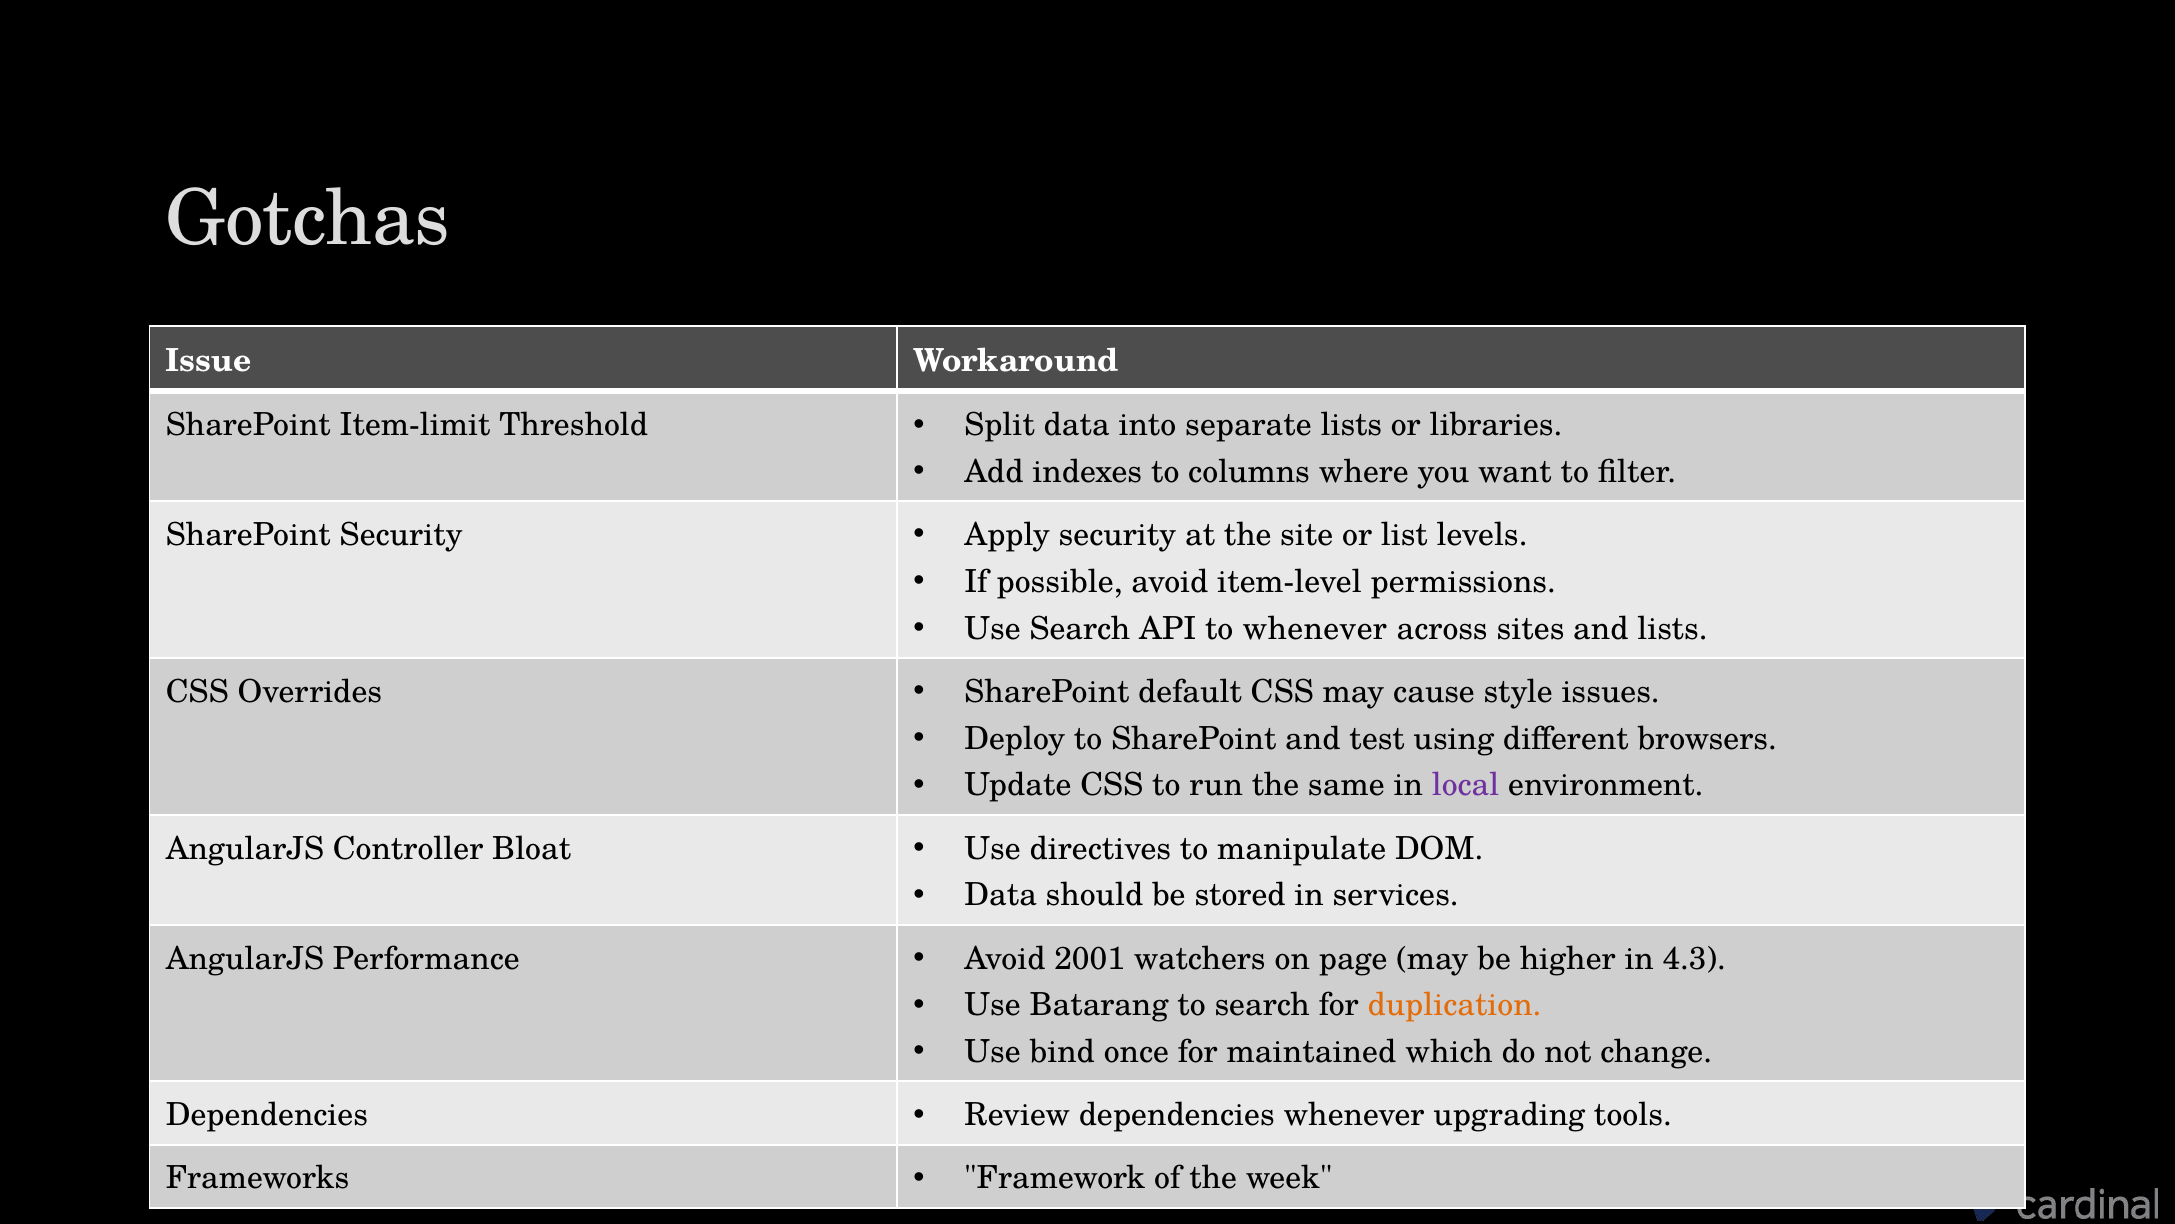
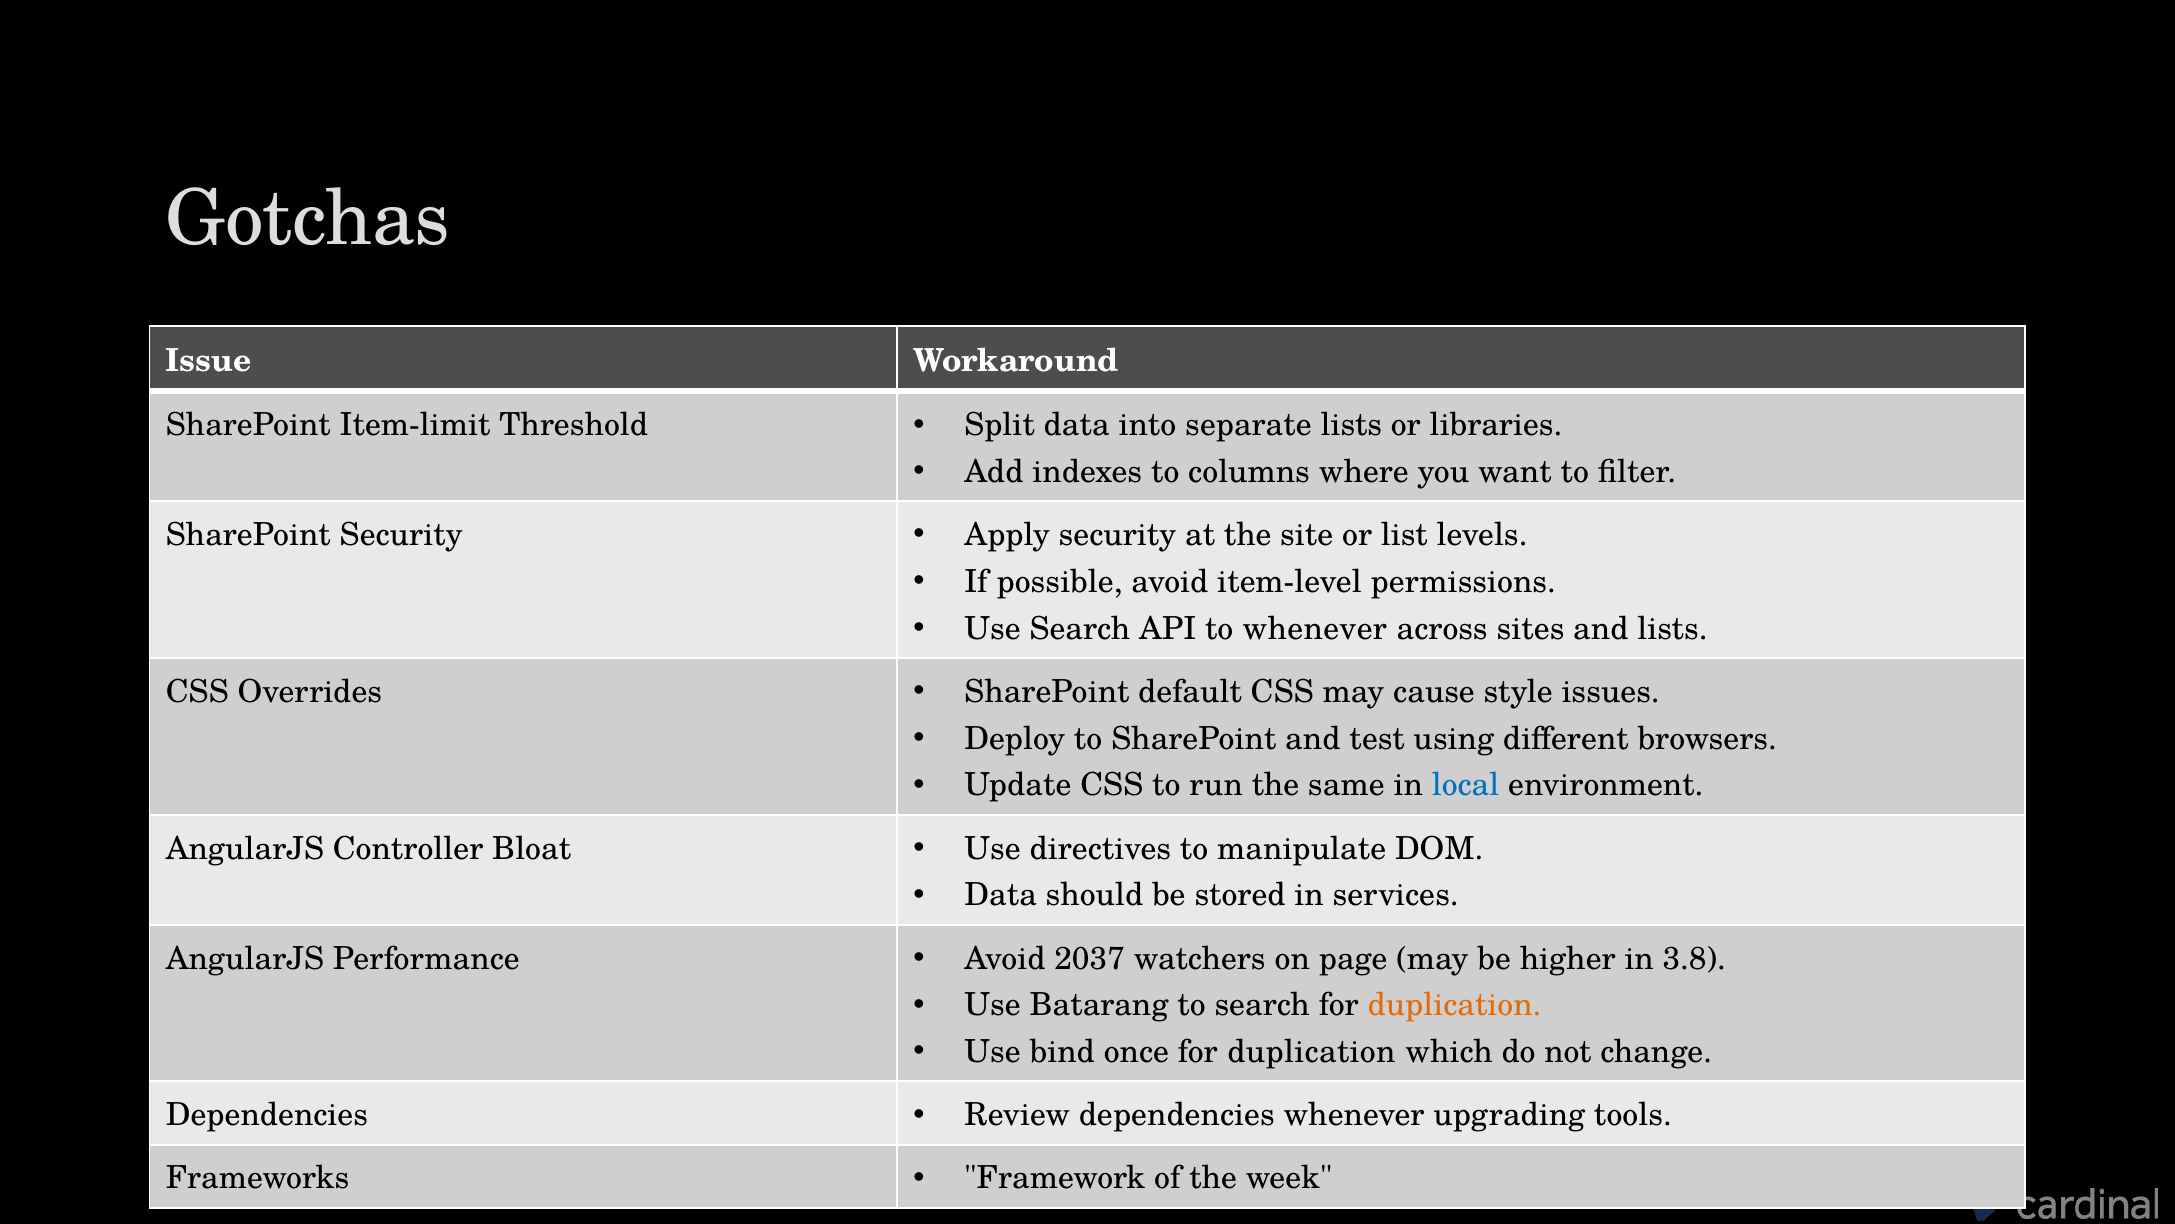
local colour: purple -> blue (1466, 785)
2001: 2001 -> 2037 (1090, 958)
4.3: 4.3 -> 3.8 (1694, 958)
once for maintained: maintained -> duplication (1311, 1052)
